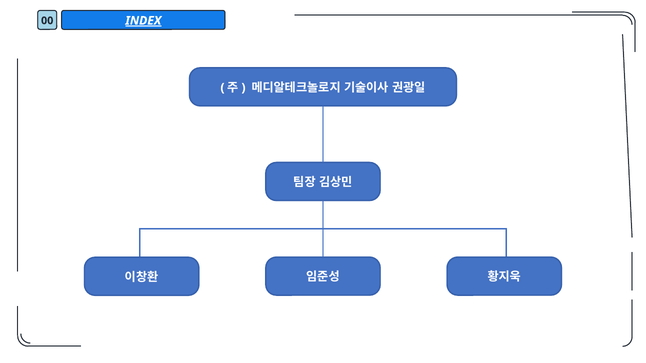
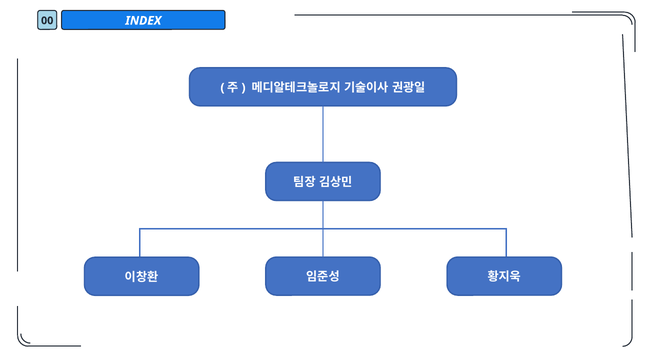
INDEX underline: present -> none (143, 21)
